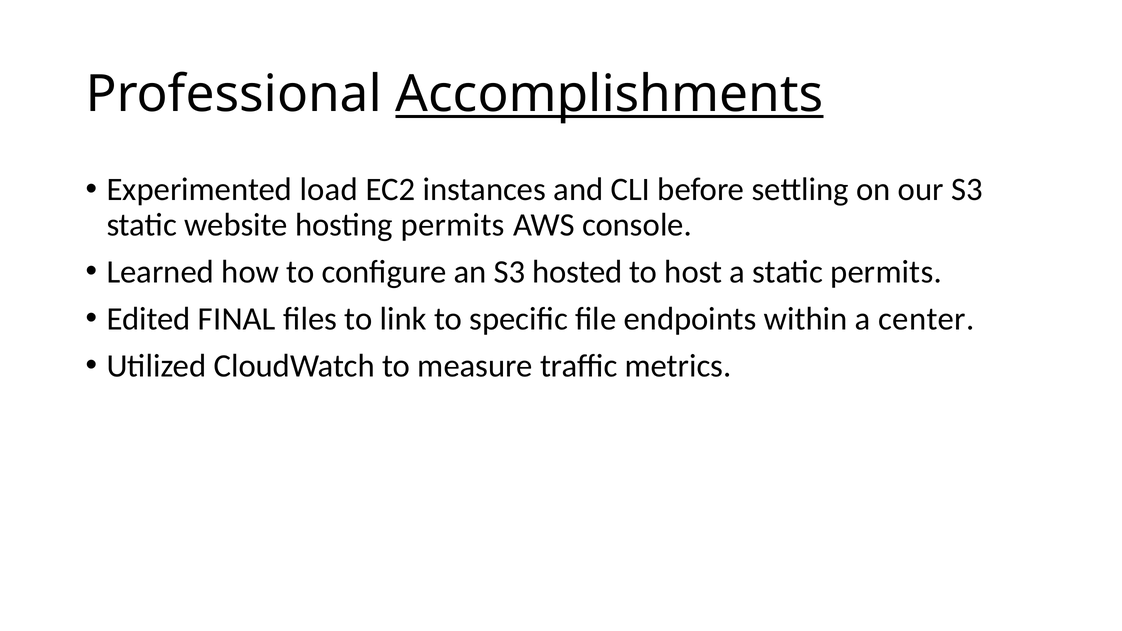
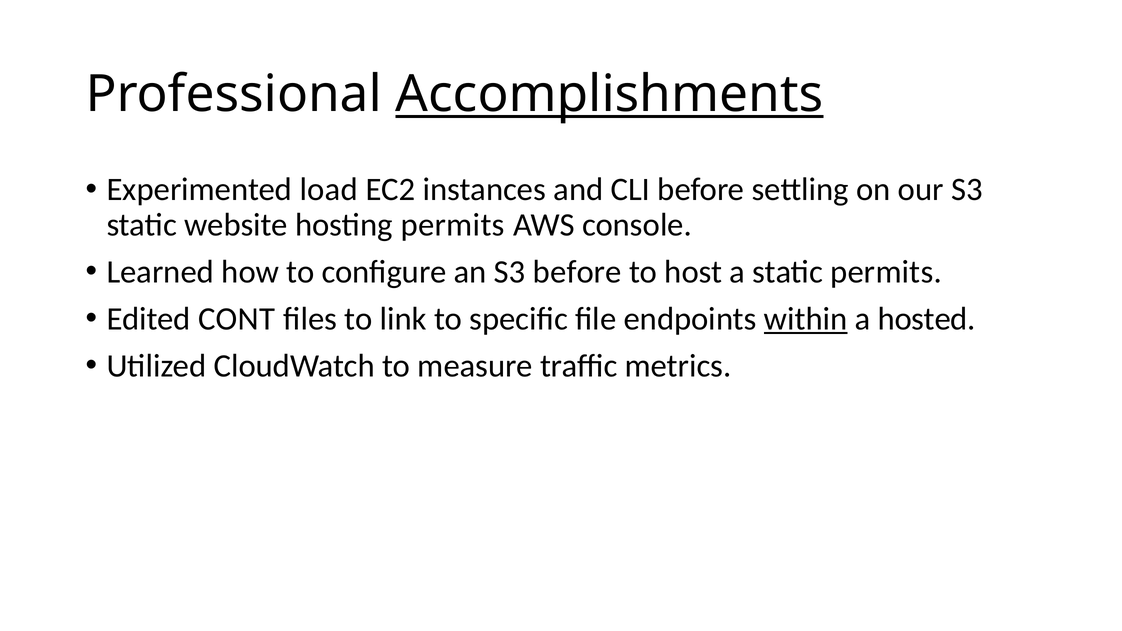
S3 hosted: hosted -> before (577, 272)
FINAL: FINAL -> CONT (237, 319)
within underline: none -> present (806, 319)
center: center -> hosted (927, 319)
